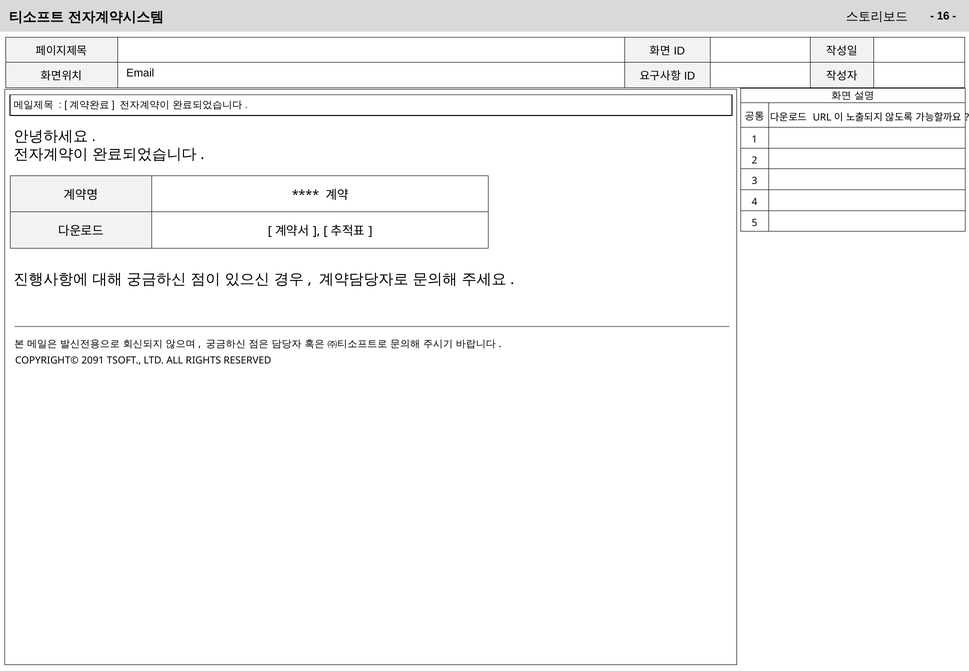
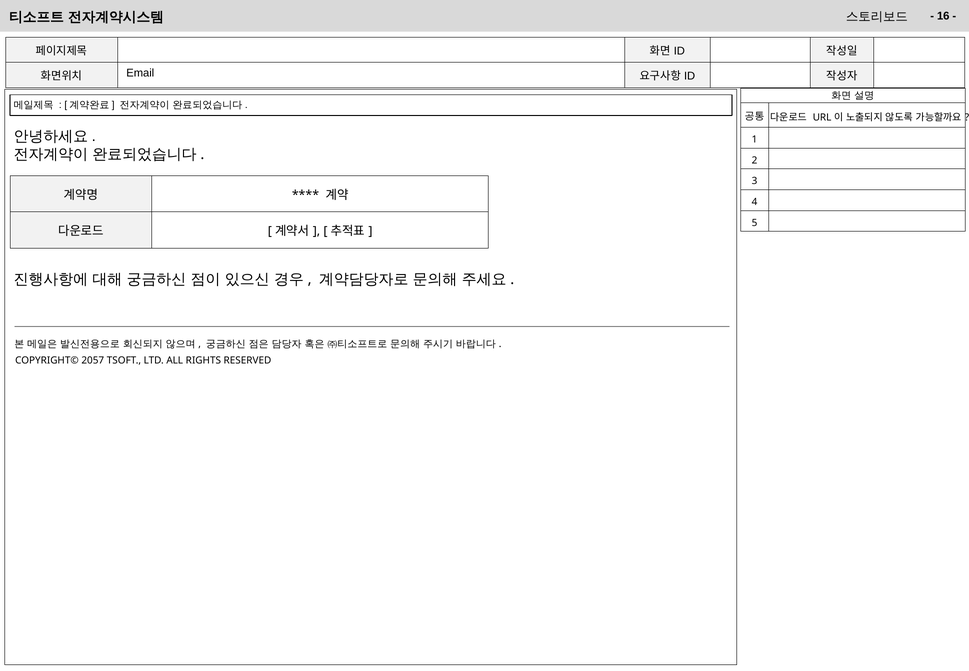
2091: 2091 -> 2057 (93, 360)
